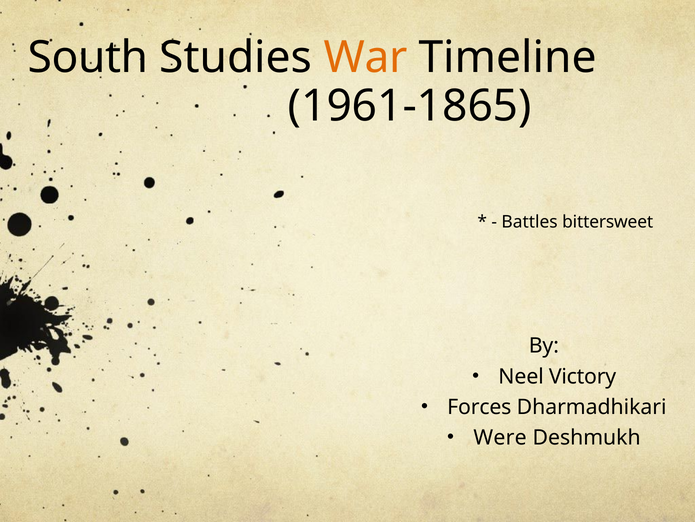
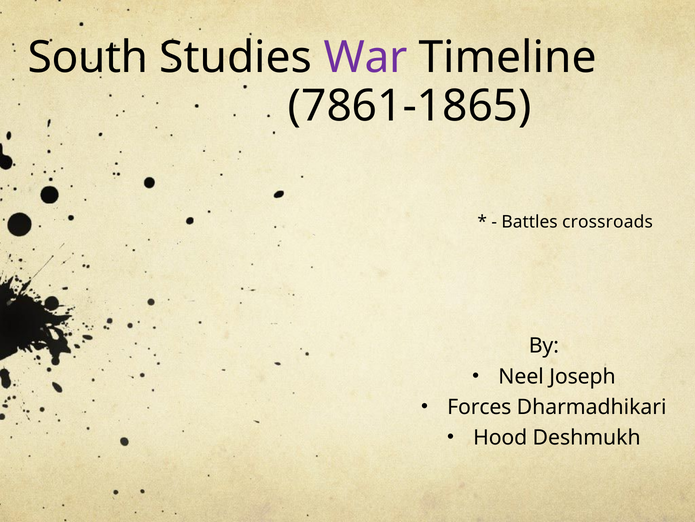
War colour: orange -> purple (366, 58)
1961-1865: 1961-1865 -> 7861-1865 (410, 106)
bittersweet: bittersweet -> crossroads (608, 222)
Victory: Victory -> Joseph (582, 376)
Were: Were -> Hood (500, 437)
